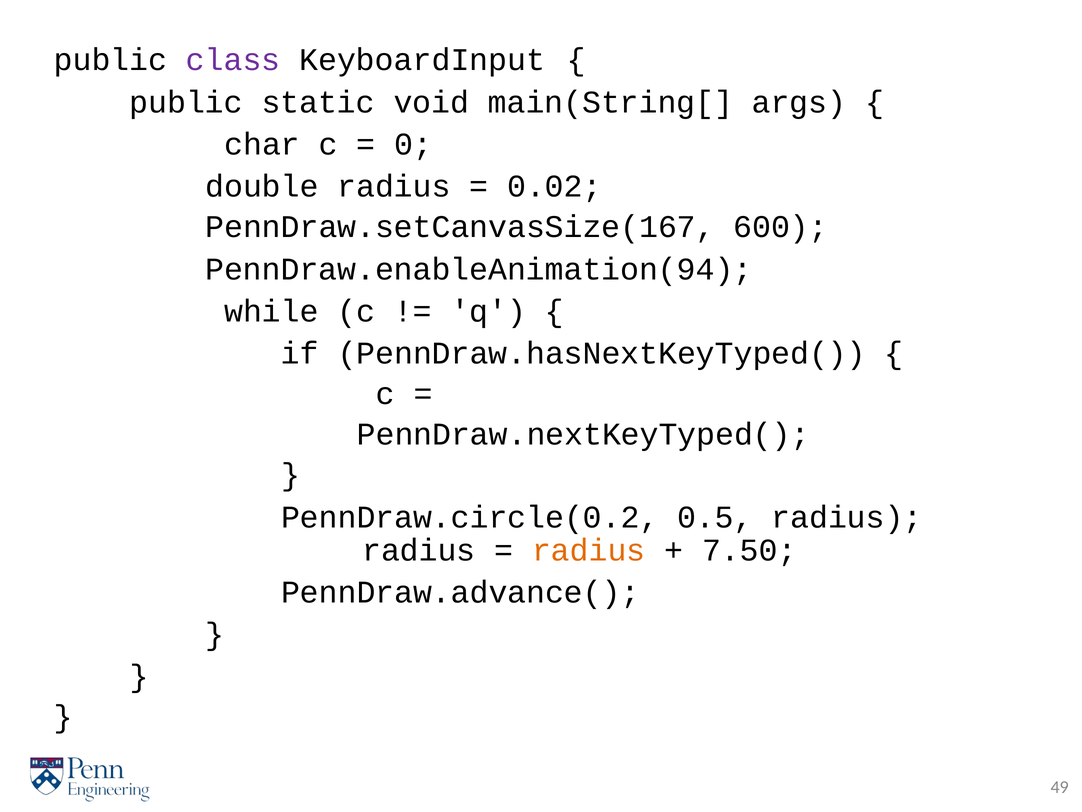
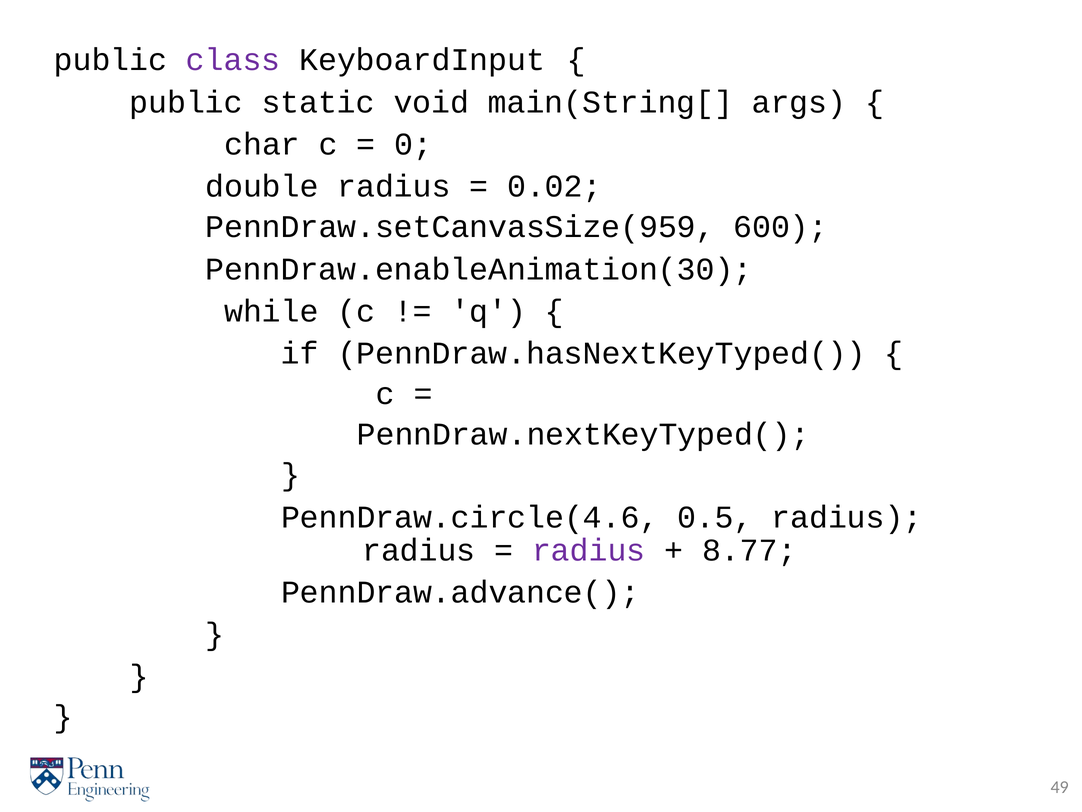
PennDraw.setCanvasSize(167: PennDraw.setCanvasSize(167 -> PennDraw.setCanvasSize(959 (460, 227)
PennDraw.enableAnimation(94: PennDraw.enableAnimation(94 -> PennDraw.enableAnimation(30 (479, 269)
PennDraw.circle(0.2: PennDraw.circle(0.2 -> PennDraw.circle(4.6 (470, 517)
radius colour: orange -> purple (589, 550)
7.50: 7.50 -> 8.77 (749, 550)
